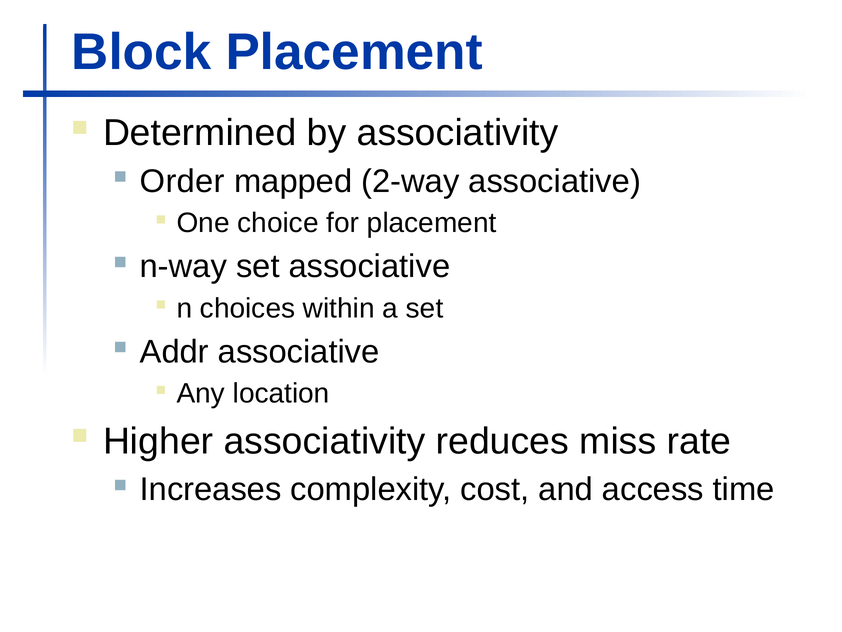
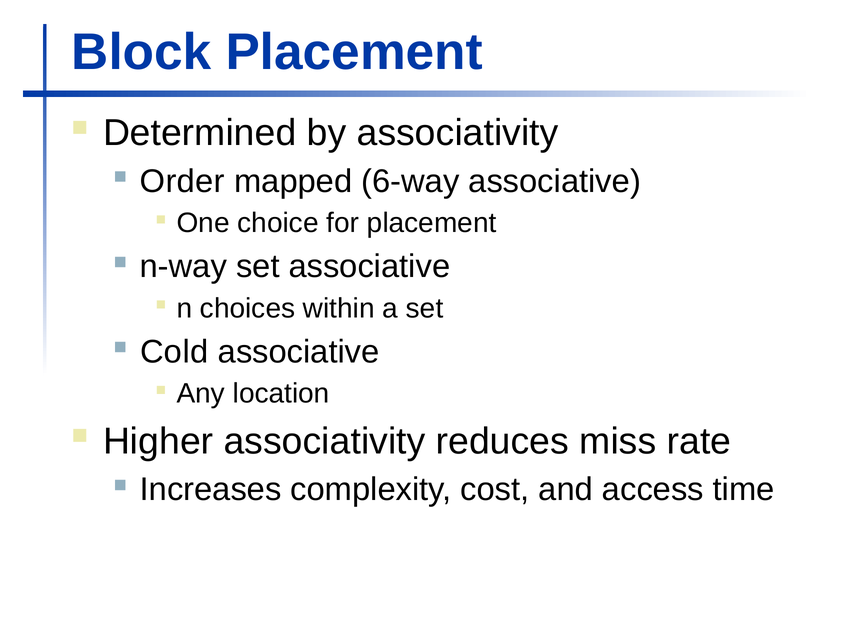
2-way: 2-way -> 6-way (410, 181)
Addr: Addr -> Cold (174, 352)
